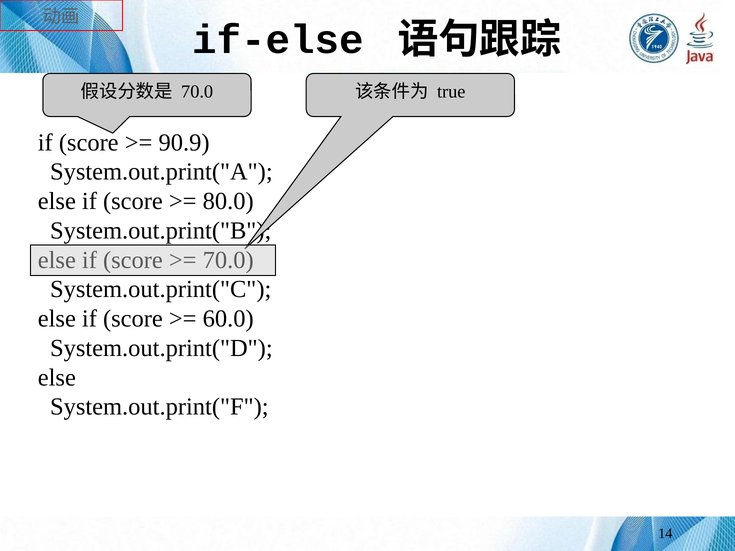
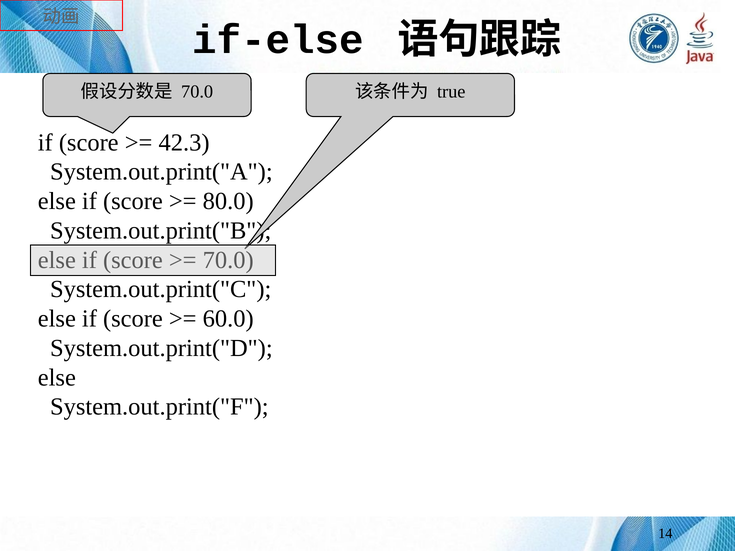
90.9: 90.9 -> 42.3 (184, 143)
